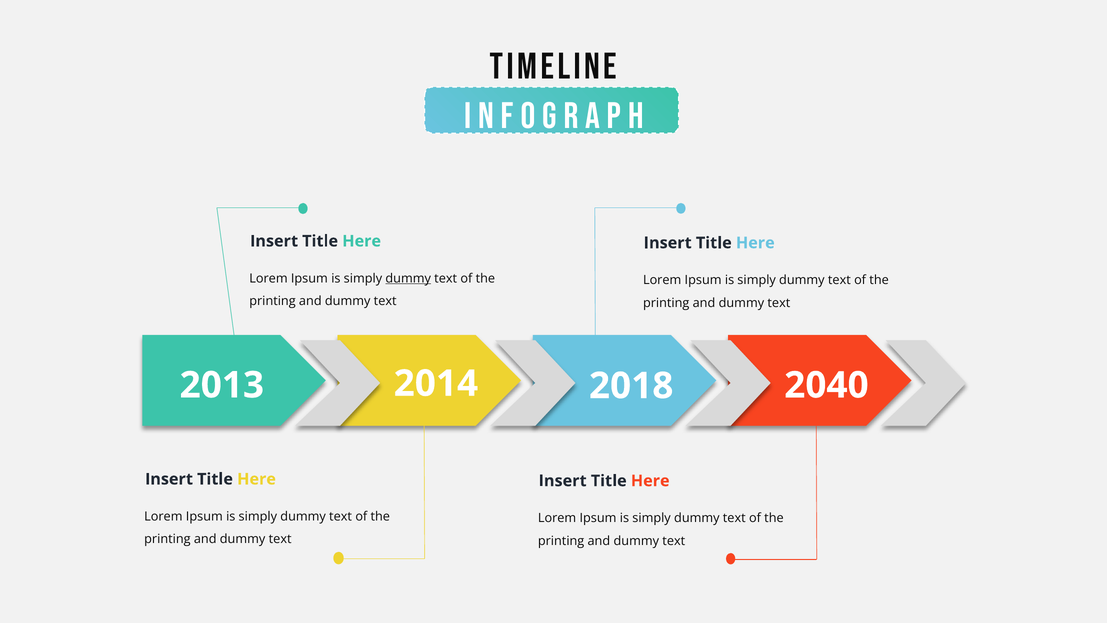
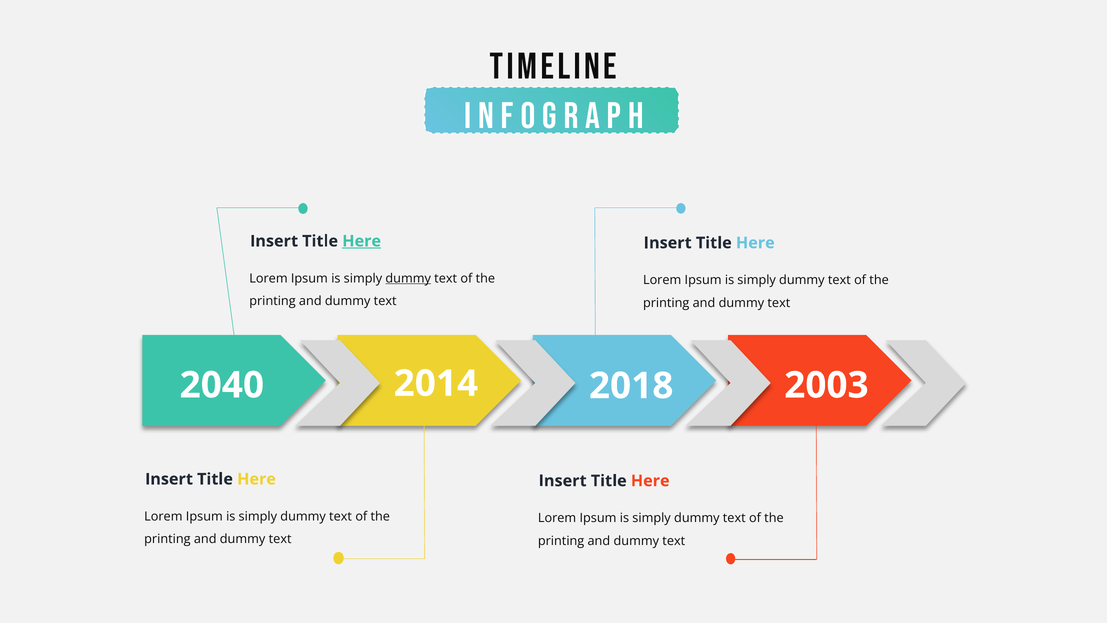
Here underline: none -> present (362, 241)
2013: 2013 -> 2040 (222, 385)
2040: 2040 -> 2003 (826, 385)
